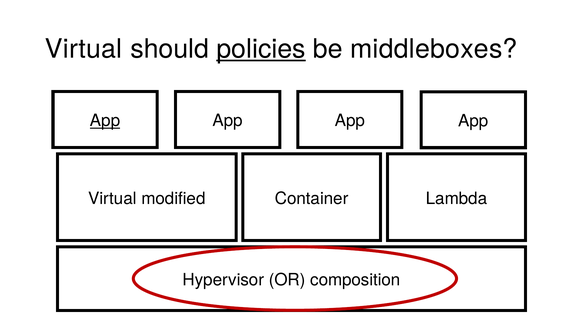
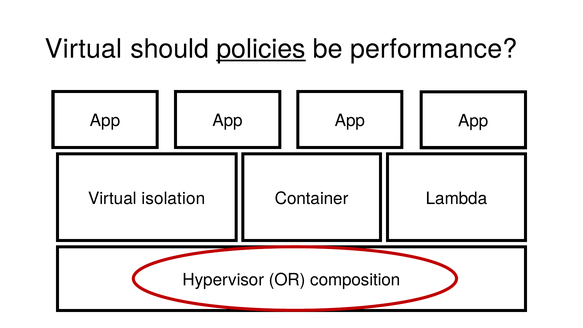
middleboxes: middleboxes -> performance (434, 49)
App underline: present -> none (105, 121)
modified: modified -> isolation (173, 198)
